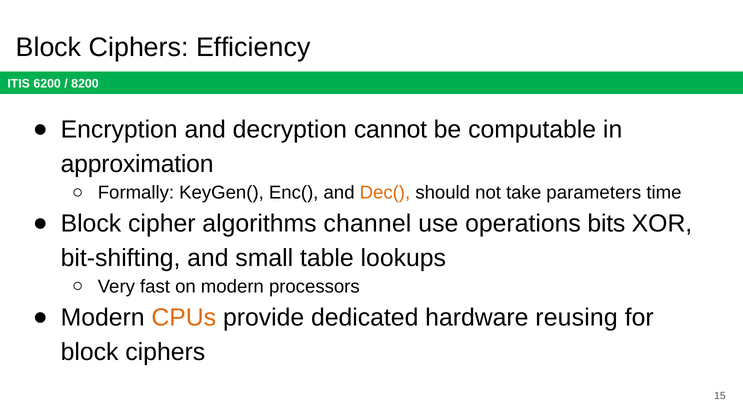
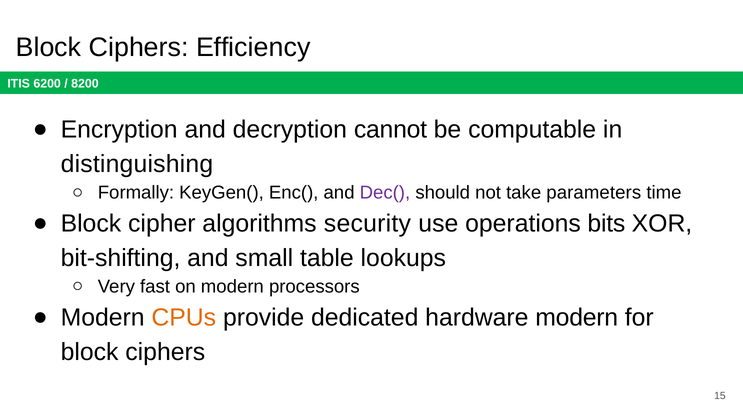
approximation: approximation -> distinguishing (137, 164)
Dec( colour: orange -> purple (385, 193)
channel: channel -> security (367, 224)
hardware reusing: reusing -> modern (577, 318)
